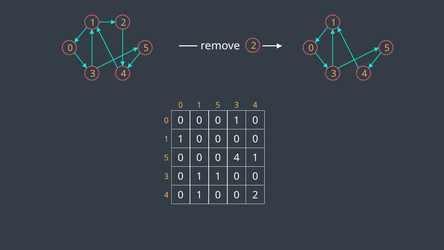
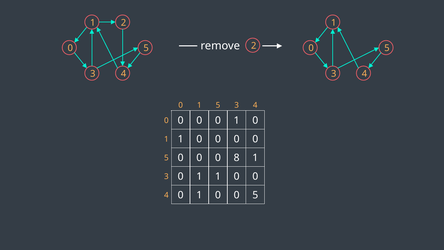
0 4: 4 -> 8 (237, 158)
0 2: 2 -> 5 (255, 195)
